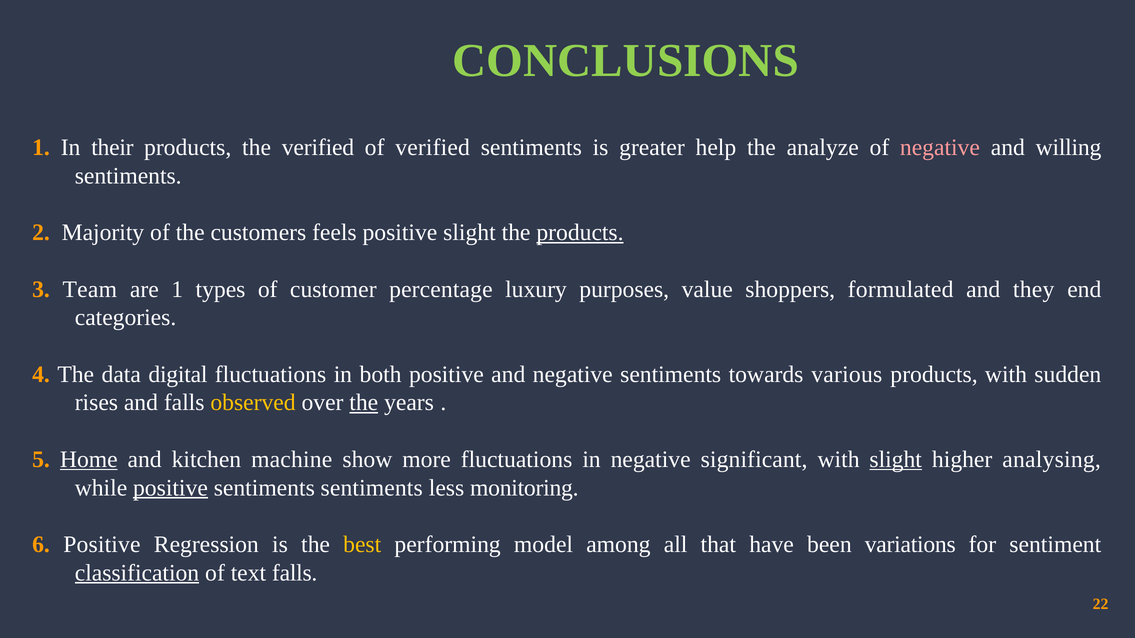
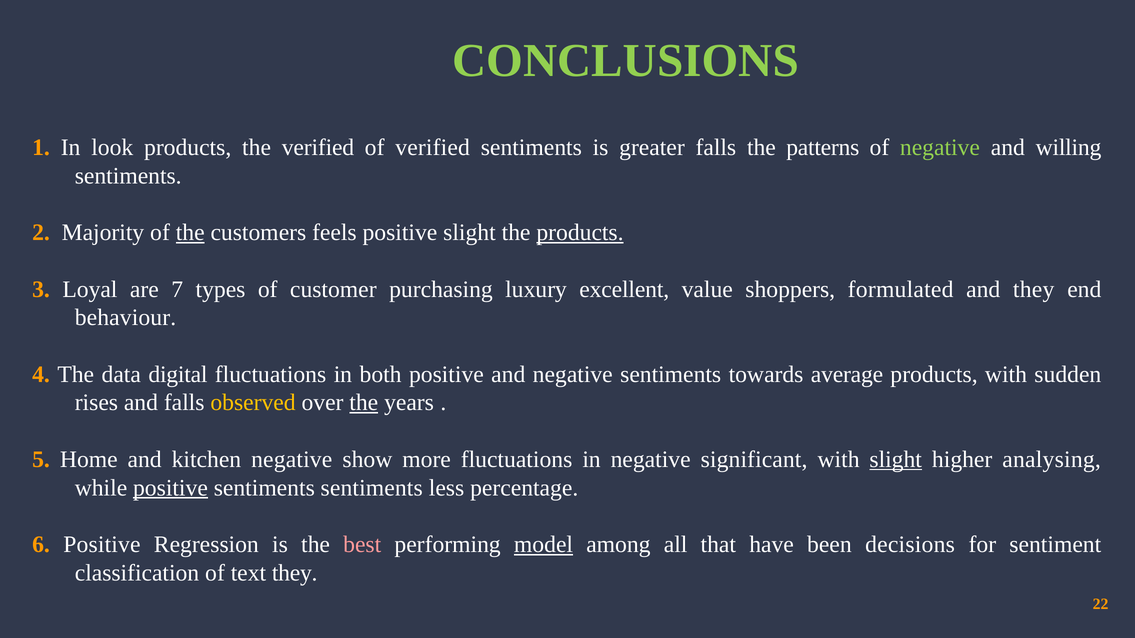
their: their -> look (112, 148)
greater help: help -> falls (716, 148)
analyze: analyze -> patterns (823, 148)
negative colour: pink -> light green (940, 148)
the underline: none -> present (190, 233)
Team: Team -> Loyal (90, 289)
are 1: 1 -> 7 (177, 289)
percentage: percentage -> purchasing (441, 289)
purposes: purposes -> excellent (624, 289)
categories: categories -> behaviour (125, 318)
various: various -> average (847, 375)
Home underline: present -> none (89, 460)
kitchen machine: machine -> negative (292, 460)
monitoring: monitoring -> percentage (524, 488)
best colour: yellow -> pink (362, 545)
model underline: none -> present (543, 545)
variations: variations -> decisions (910, 545)
classification underline: present -> none (137, 573)
text falls: falls -> they (295, 573)
